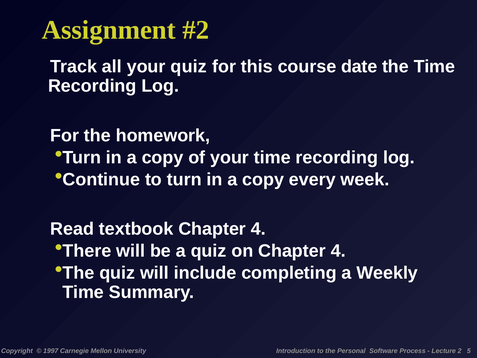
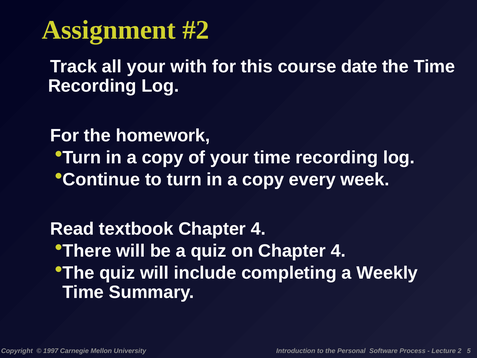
your quiz: quiz -> with (189, 67)
